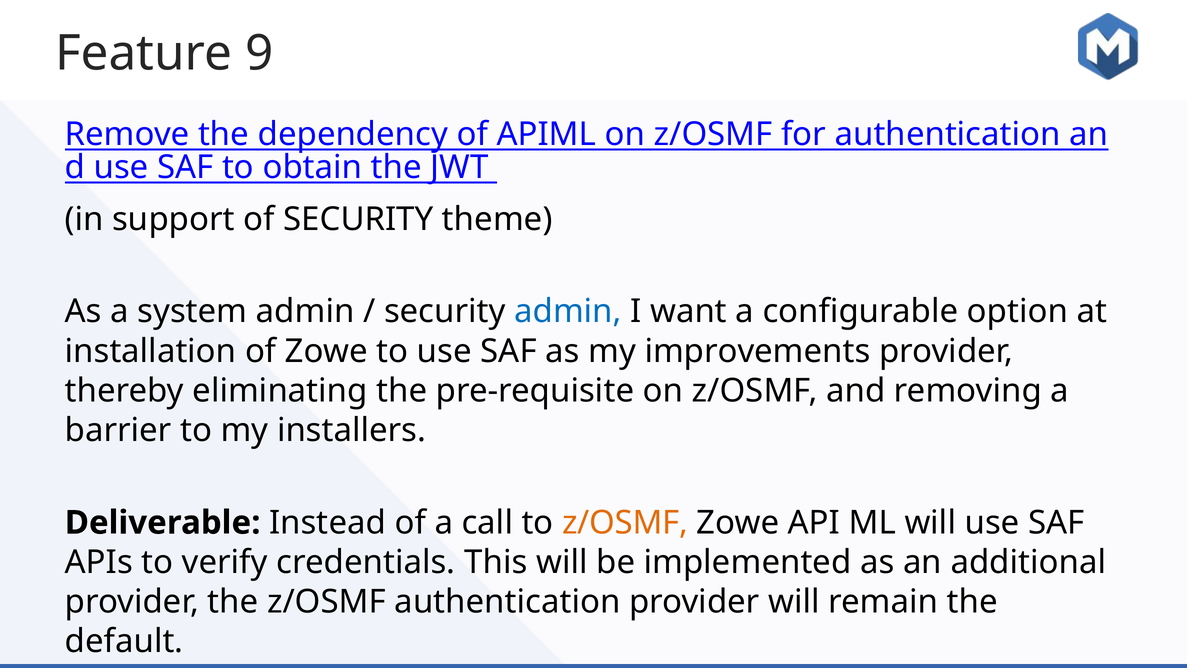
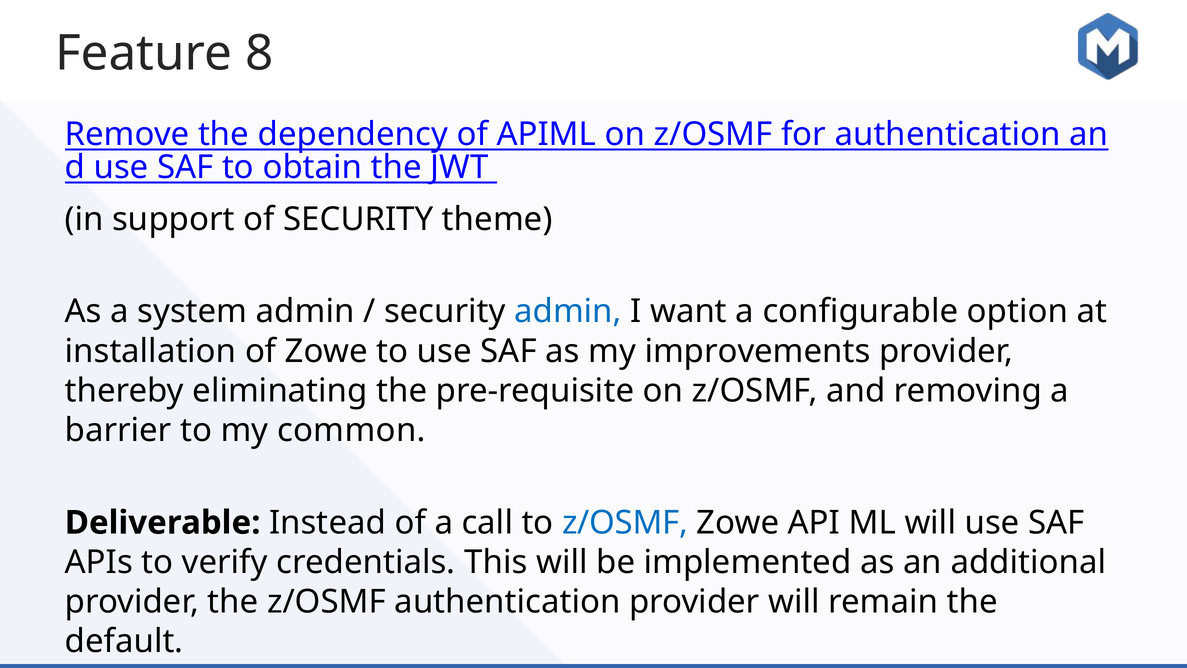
9: 9 -> 8 (259, 53)
installers: installers -> common (351, 430)
z/OSMF colour: orange -> blue (625, 523)
